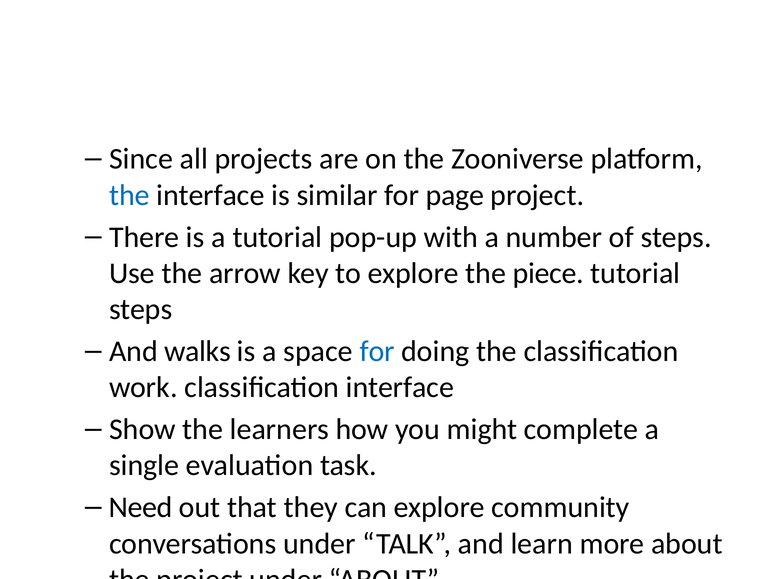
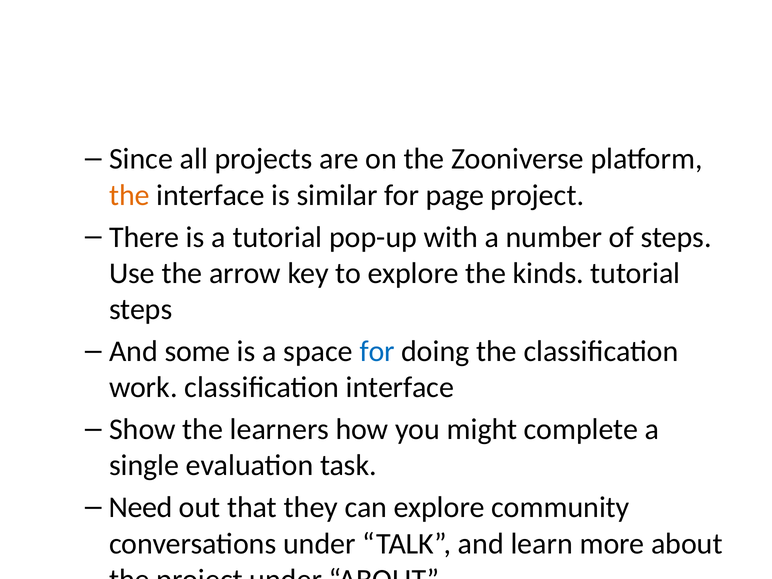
the colour: blue -> orange (129, 195)
piece: piece -> kinds (548, 273)
walks: walks -> some (197, 351)
